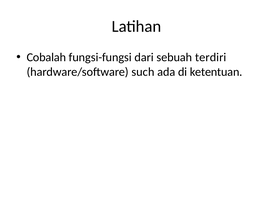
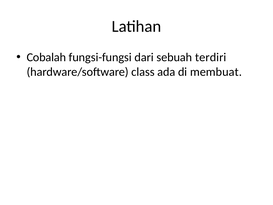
such: such -> class (143, 72)
ketentuan: ketentuan -> membuat (216, 72)
